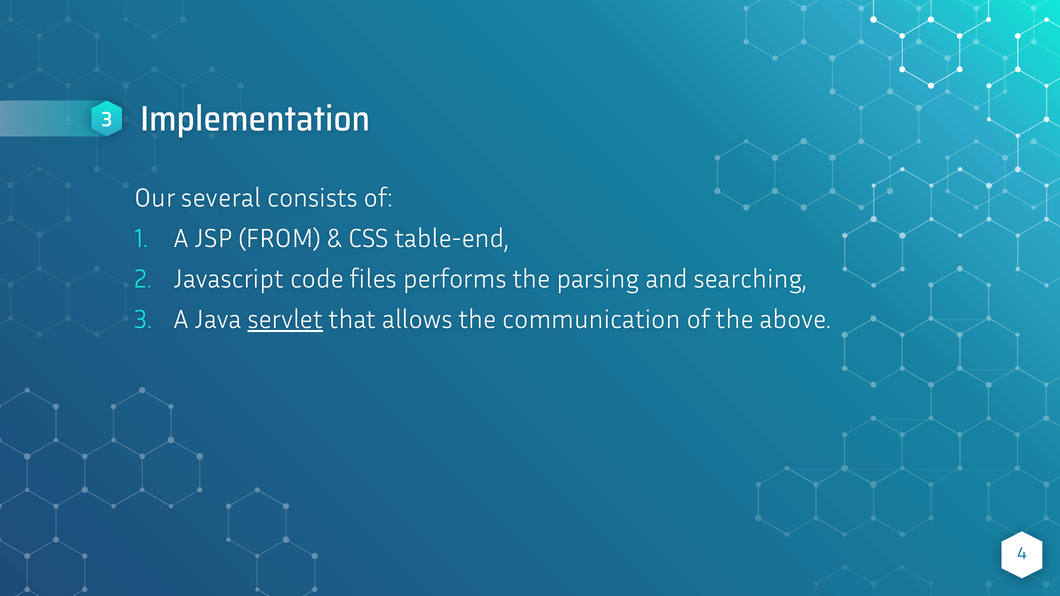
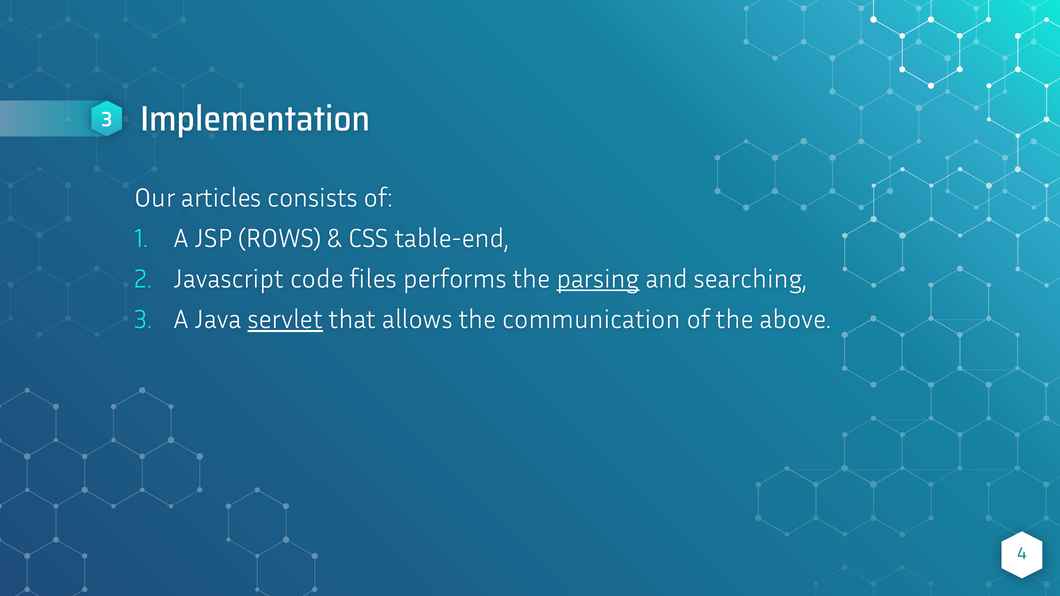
several: several -> articles (221, 198)
FROM: FROM -> ROWS (280, 239)
parsing underline: none -> present (598, 279)
